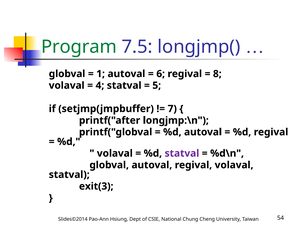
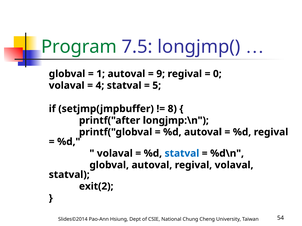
6: 6 -> 9 (161, 74)
8: 8 -> 0 (217, 74)
7: 7 -> 8 (172, 109)
statval colour: purple -> blue (182, 154)
exit(3: exit(3 -> exit(2 (96, 187)
